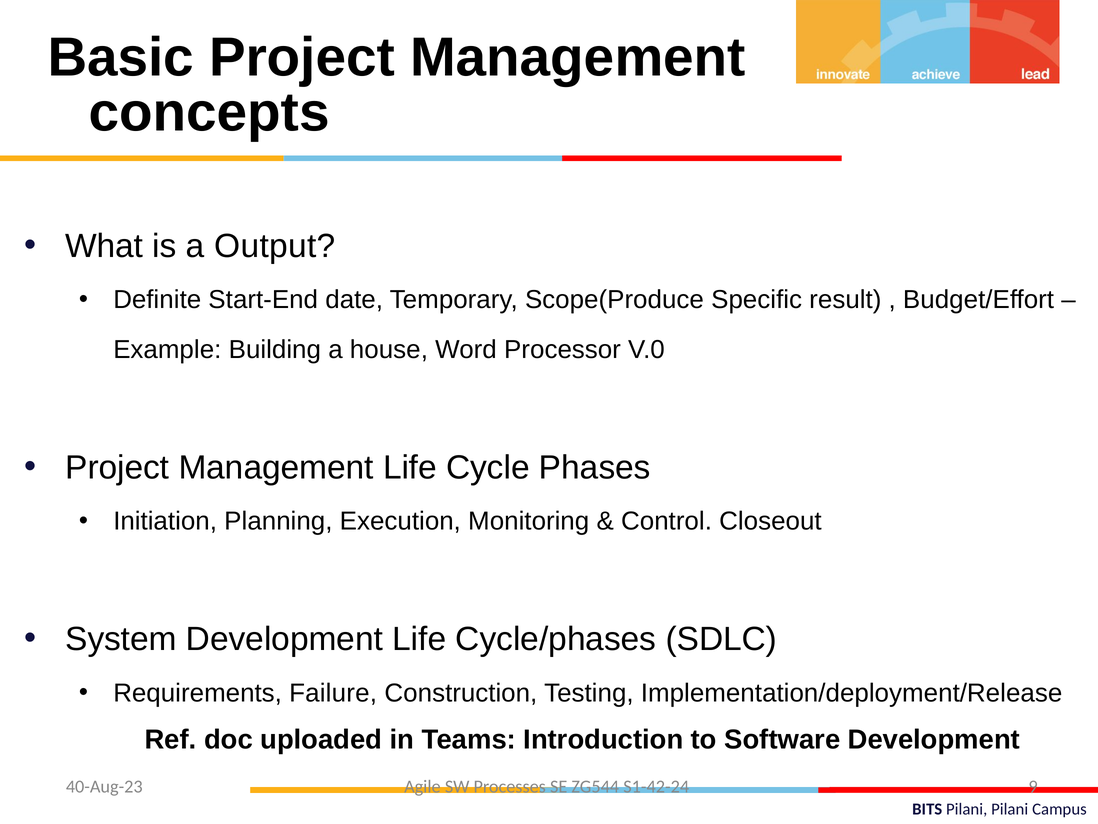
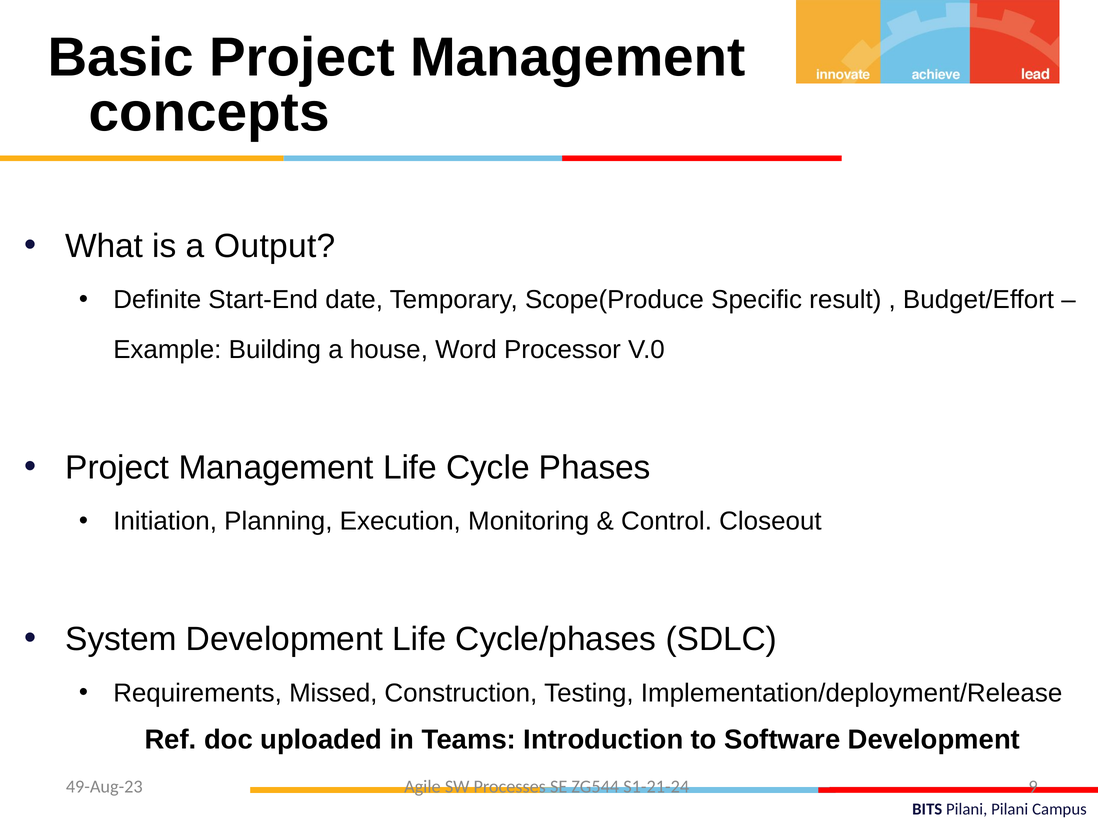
Failure: Failure -> Missed (333, 693)
40-Aug-23: 40-Aug-23 -> 49-Aug-23 (104, 786)
S1-42-24: S1-42-24 -> S1-21-24 (656, 786)
